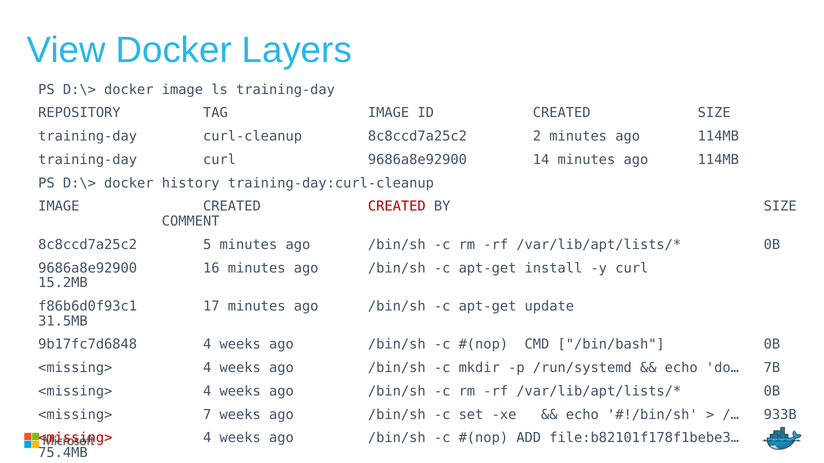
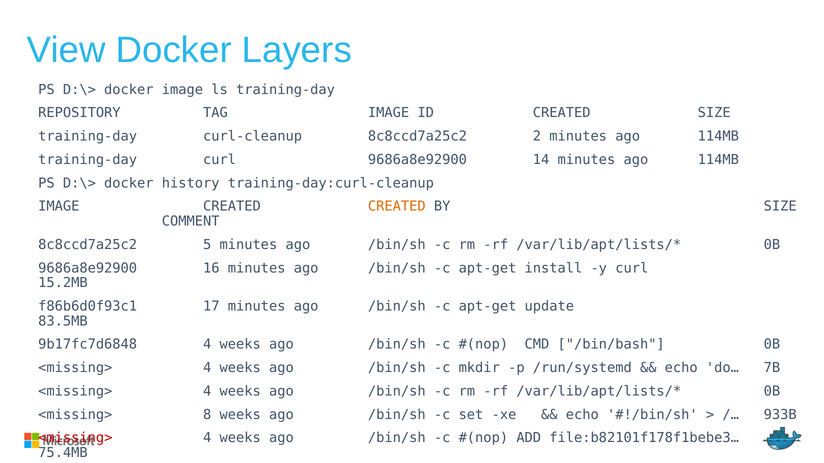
CREATED colour: red -> orange (397, 207)
31.5MB: 31.5MB -> 83.5MB (63, 321)
7: 7 -> 8 (207, 415)
